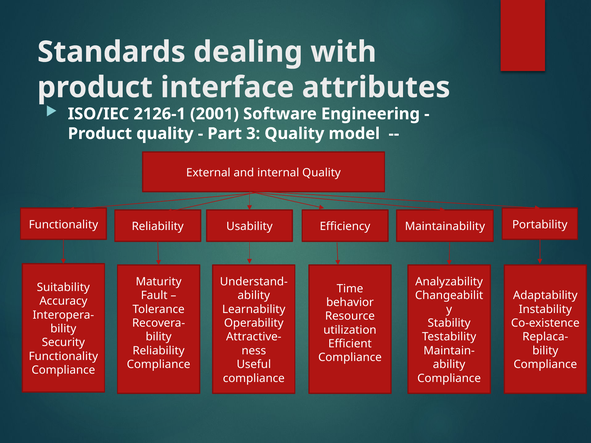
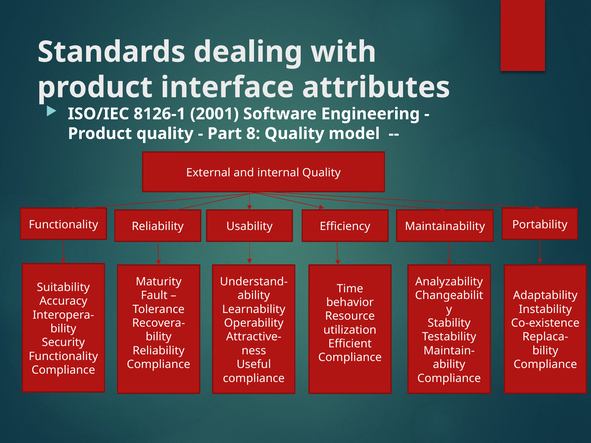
2126-1: 2126-1 -> 8126-1 (160, 114)
3: 3 -> 8 (253, 134)
